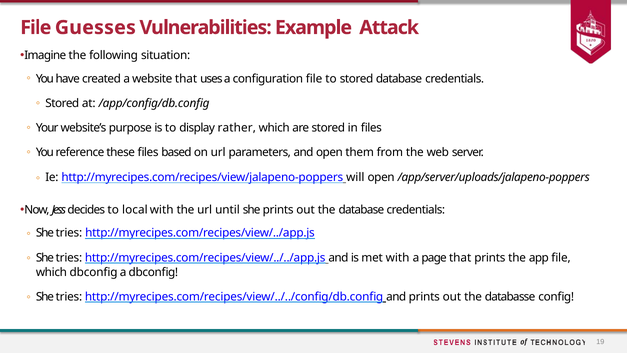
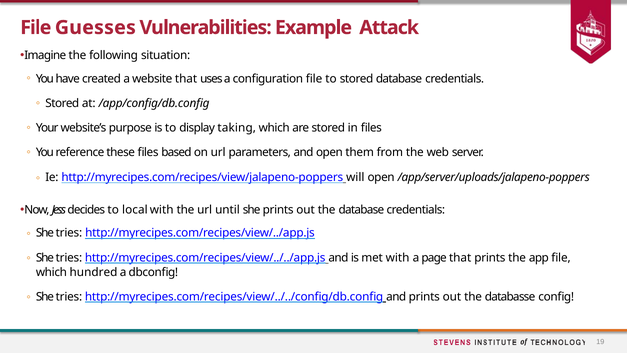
rather: rather -> taking (237, 128)
which dbconfig: dbconfig -> hundred (93, 272)
